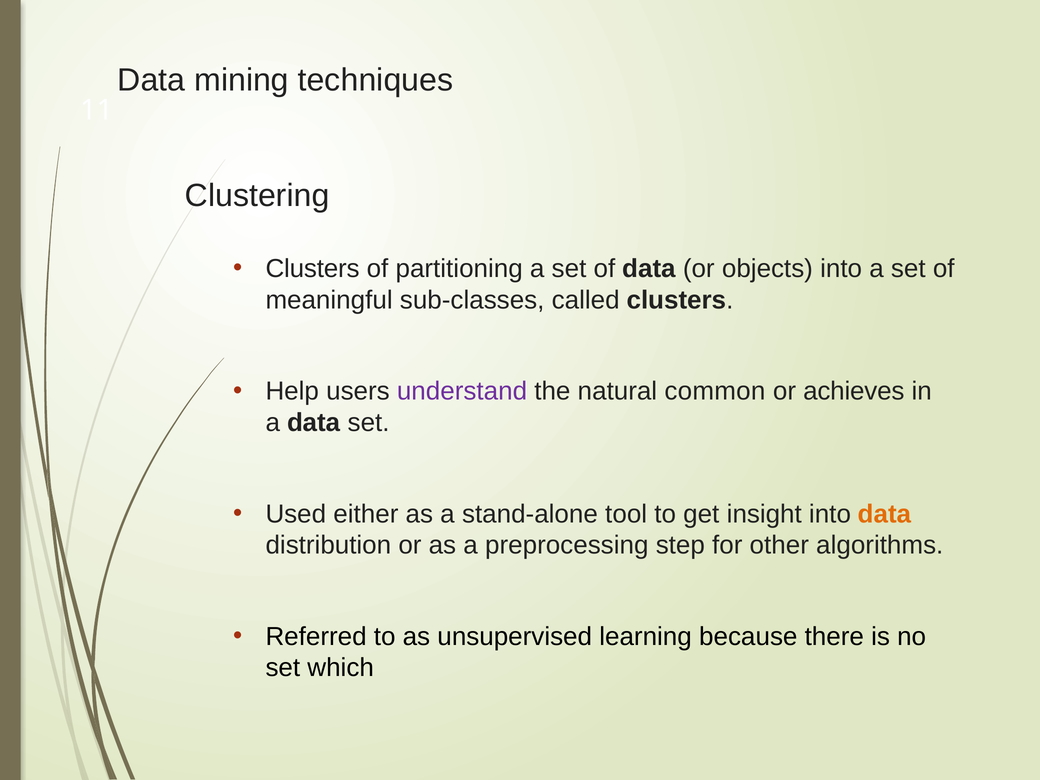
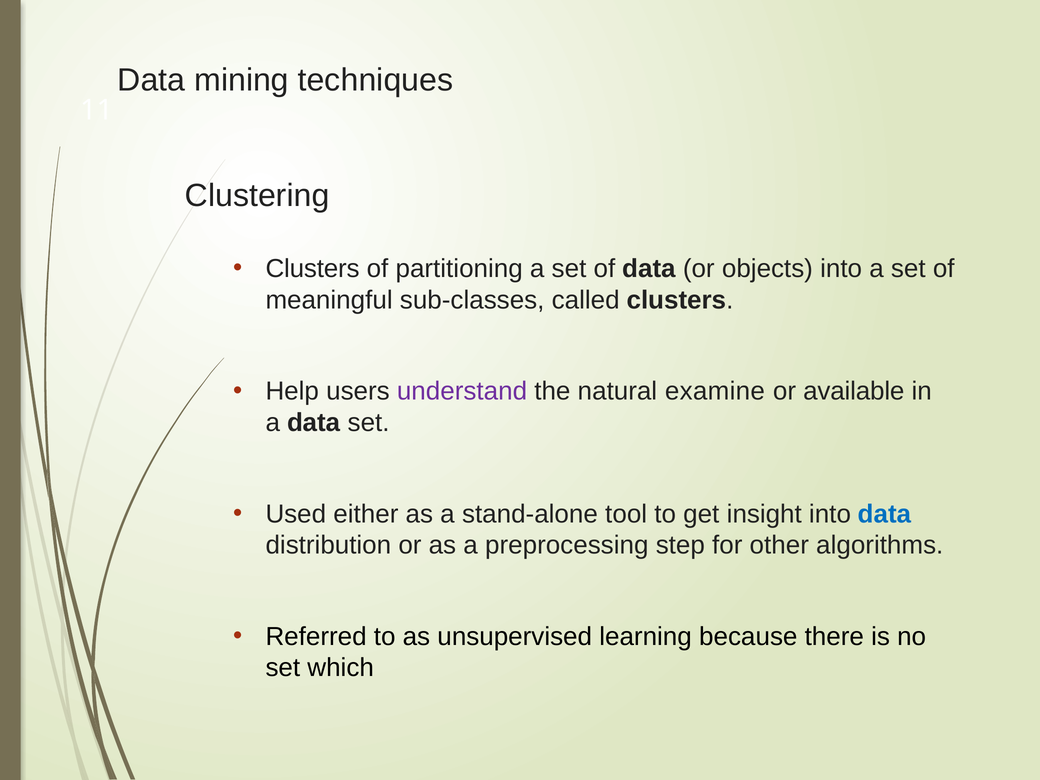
common: common -> examine (715, 391)
achieves: achieves -> available (854, 391)
data colour: orange -> blue (885, 514)
